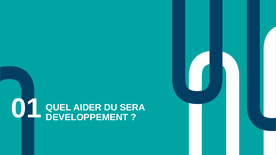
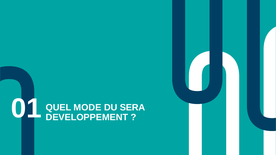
AIDER: AIDER -> MODE (87, 108)
